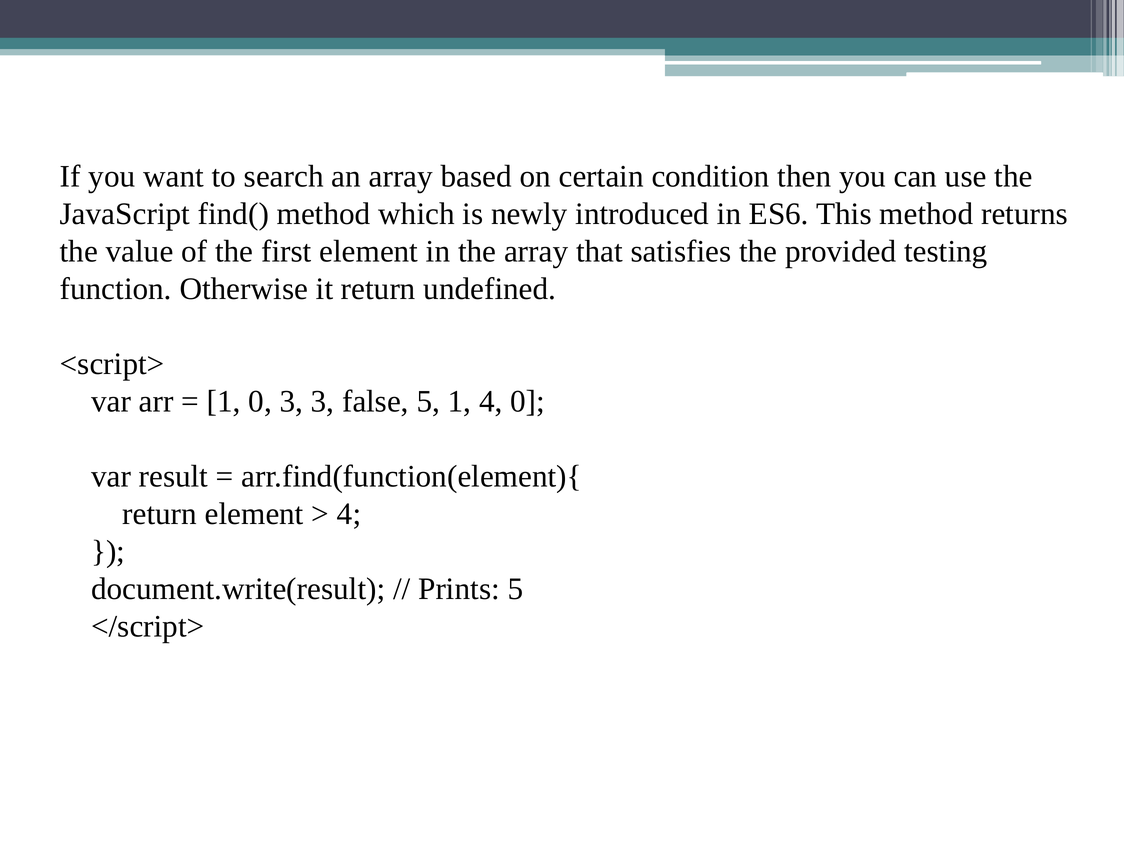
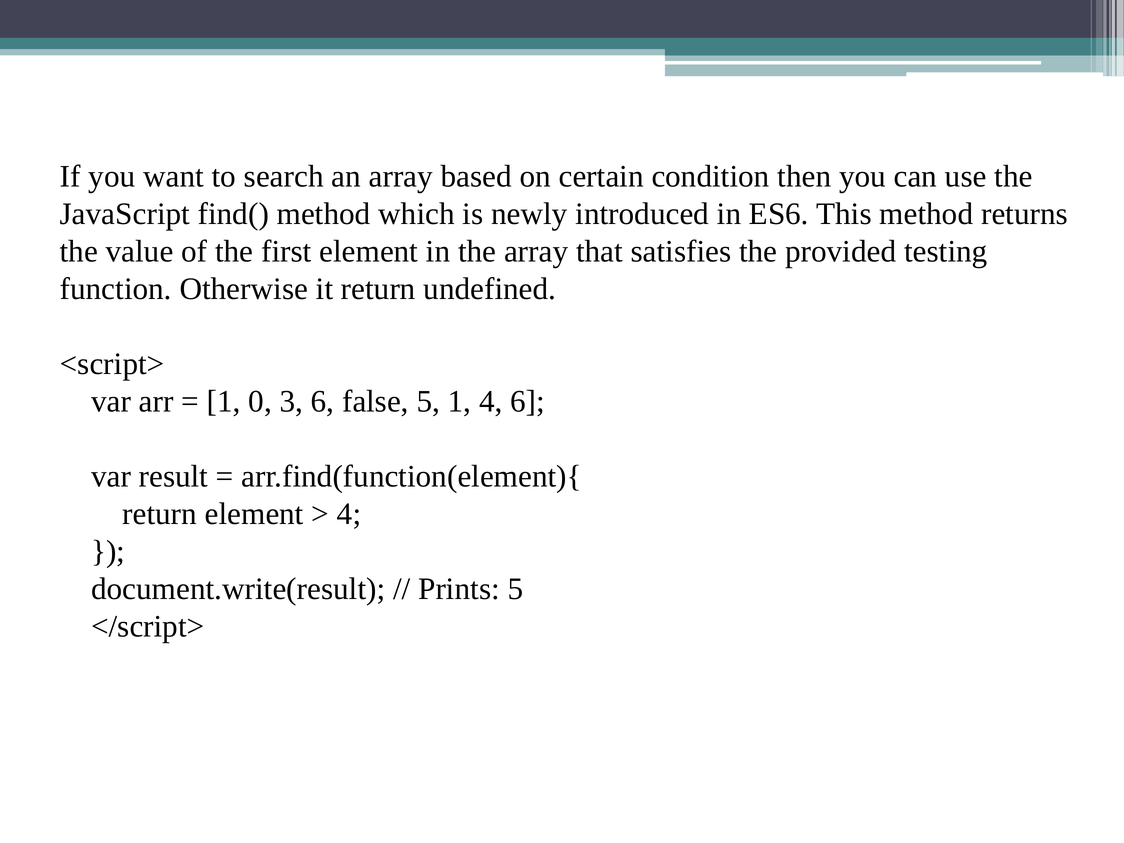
3 3: 3 -> 6 (323, 401)
4 0: 0 -> 6 (528, 401)
